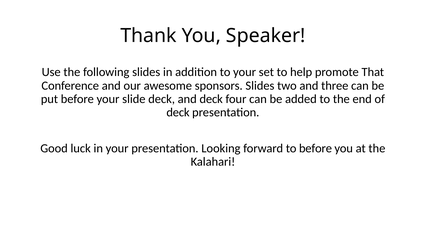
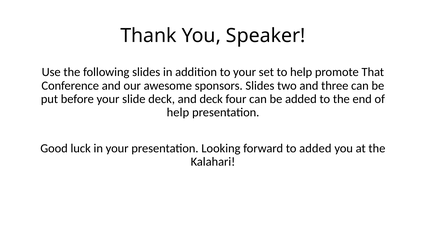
deck: deck -> help (178, 112)
to before: before -> added (315, 148)
